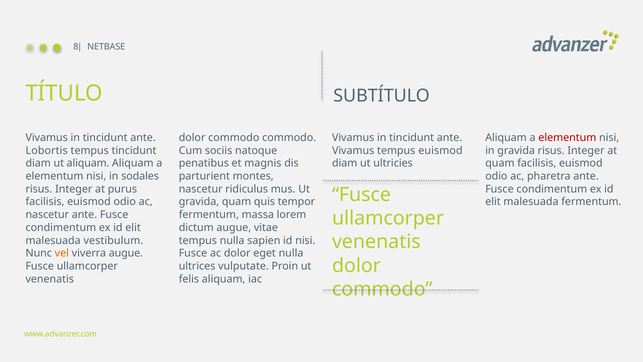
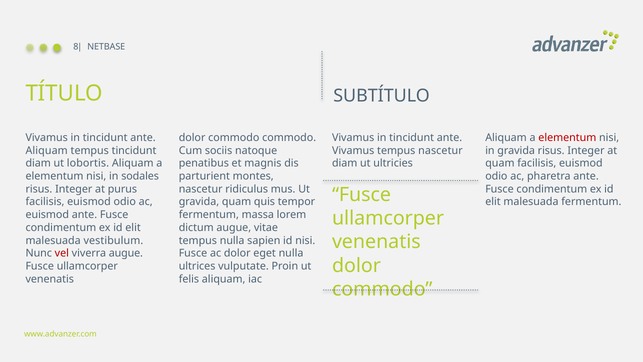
Lobortis: Lobortis -> Aliquam (47, 150)
tempus euismod: euismod -> nascetur (440, 150)
ut aliquam: aliquam -> lobortis (88, 163)
nascetur: nascetur -> euismod (47, 215)
vel colour: orange -> red (62, 253)
